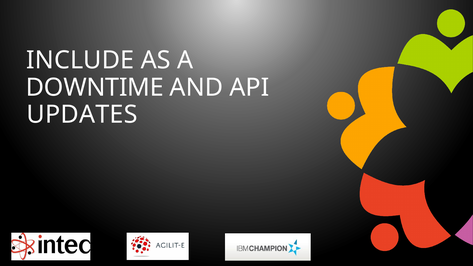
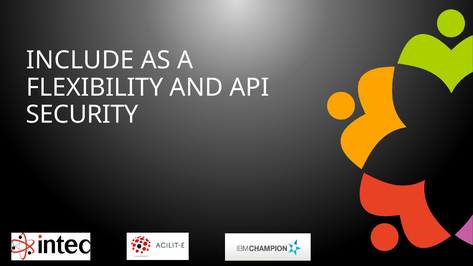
DOWNTIME: DOWNTIME -> FLEXIBILITY (95, 87)
UPDATES: UPDATES -> SECURITY (82, 115)
